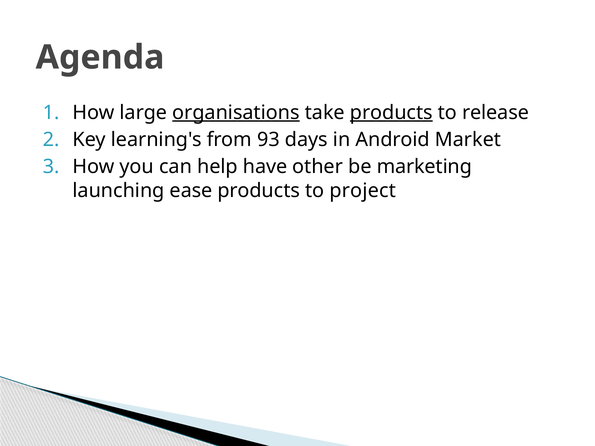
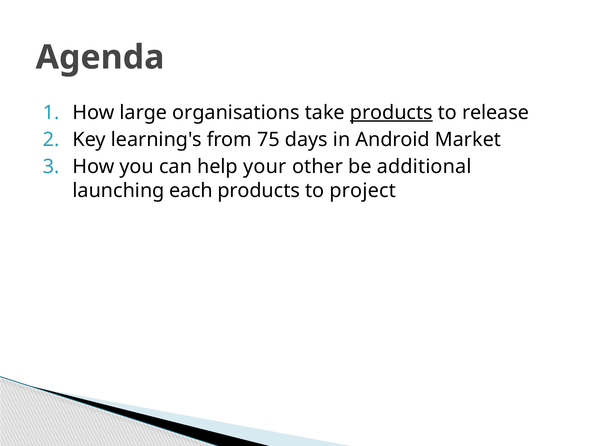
organisations underline: present -> none (236, 113)
93: 93 -> 75 (268, 140)
have: have -> your (265, 167)
marketing: marketing -> additional (424, 167)
ease: ease -> each (191, 191)
